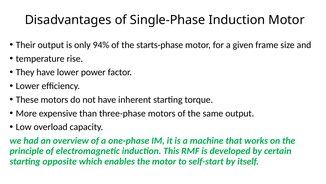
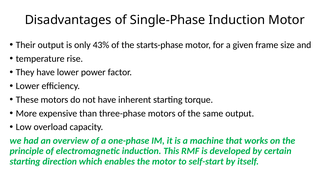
94%: 94% -> 43% (101, 45)
opposite: opposite -> direction (60, 161)
